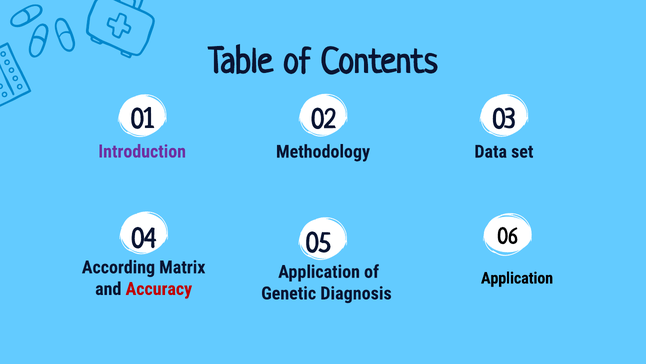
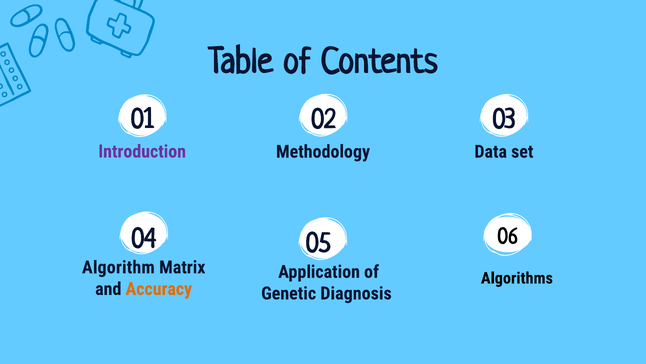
According: According -> Algorithm (118, 267)
Application: Application -> Algorithms (517, 278)
Accuracy colour: red -> orange (159, 288)
